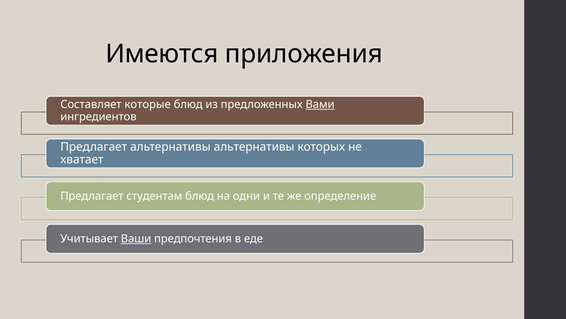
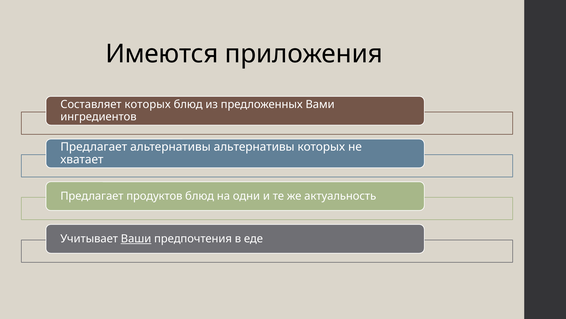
Составляет которые: которые -> которых (148, 104)
Вами underline: present -> none (320, 104)
студентам: студентам -> продуктов (154, 196)
определение: определение -> актуальность (340, 196)
